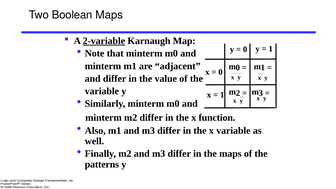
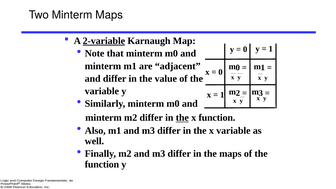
Two Boolean: Boolean -> Minterm (72, 15)
the underline: none -> present (182, 118)
patterns: patterns -> function (102, 164)
